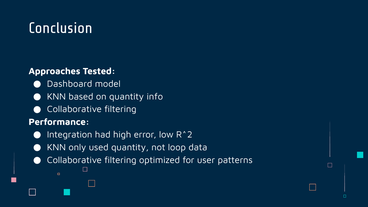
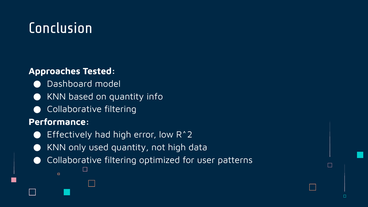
Integration: Integration -> Effectively (70, 135)
not loop: loop -> high (177, 147)
